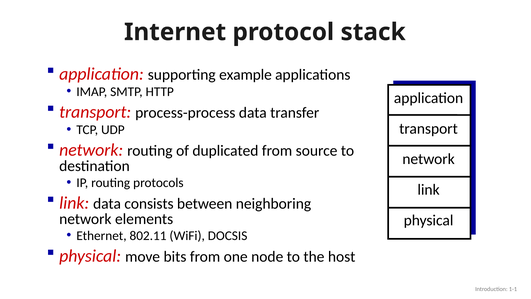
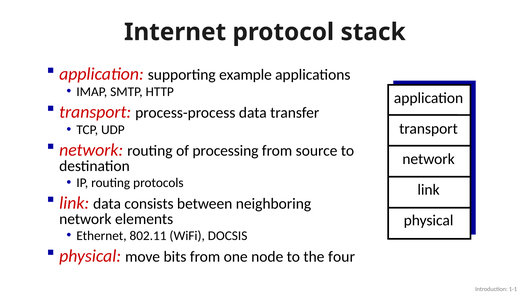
duplicated: duplicated -> processing (225, 151)
host: host -> four (342, 256)
